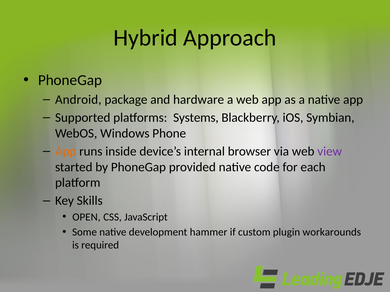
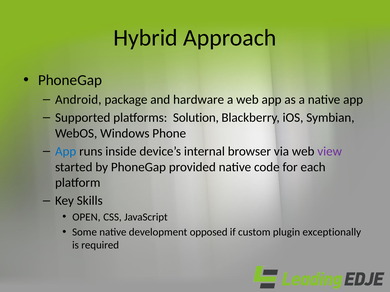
Systems: Systems -> Solution (196, 118)
App colour: orange -> blue (66, 152)
hammer: hammer -> opposed (209, 233)
workarounds: workarounds -> exceptionally (332, 233)
